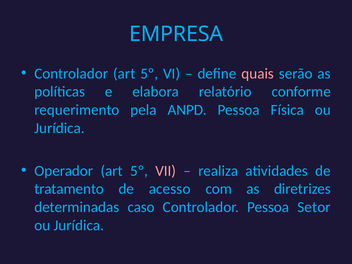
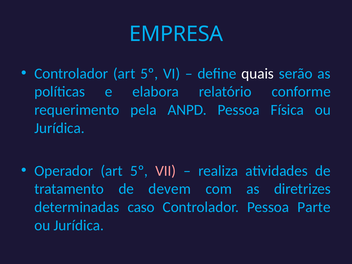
quais colour: pink -> white (258, 74)
acesso: acesso -> devem (170, 189)
Setor: Setor -> Parte (314, 207)
